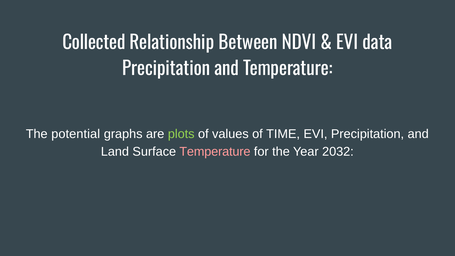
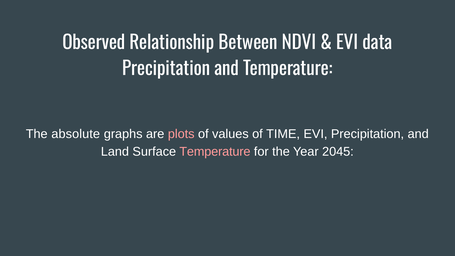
Collected: Collected -> Observed (94, 43)
potential: potential -> absolute (76, 134)
plots colour: light green -> pink (181, 134)
2032: 2032 -> 2045 (338, 152)
